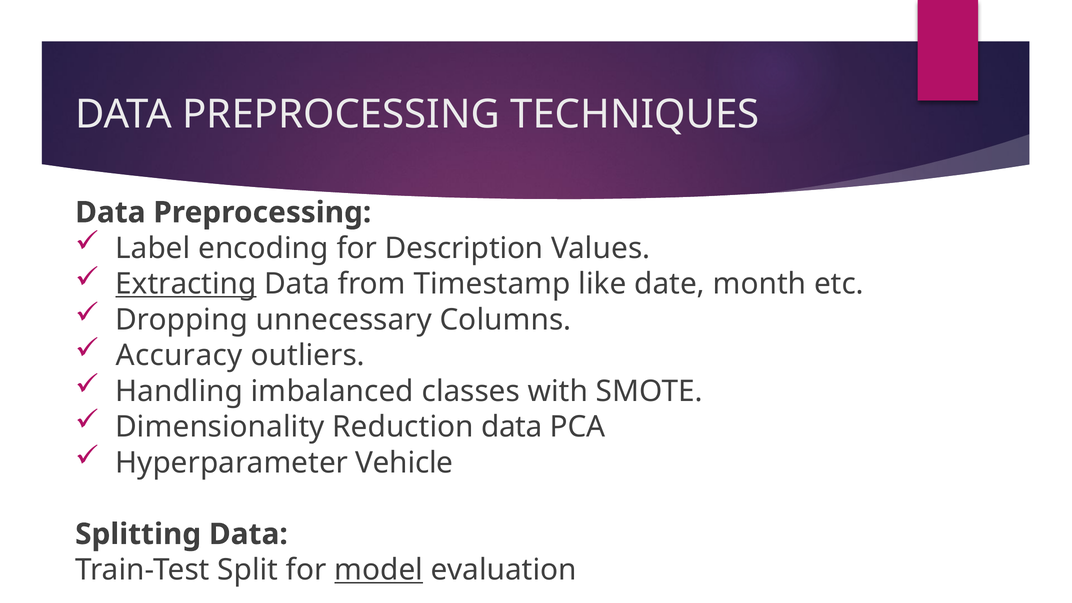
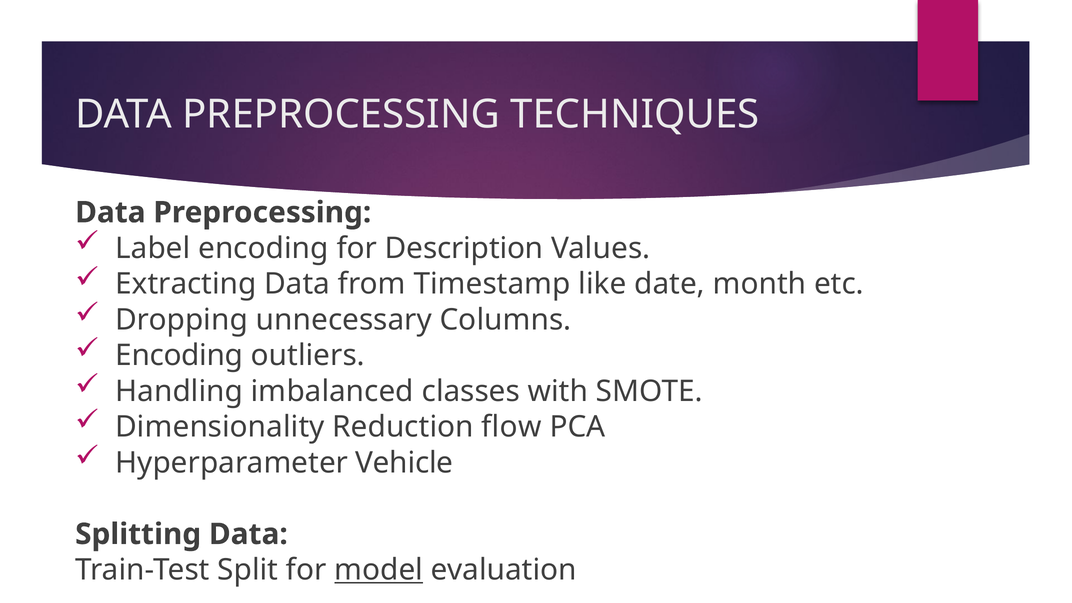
Extracting underline: present -> none (186, 284)
Accuracy: Accuracy -> Encoding (179, 355)
Reduction data: data -> flow (512, 427)
